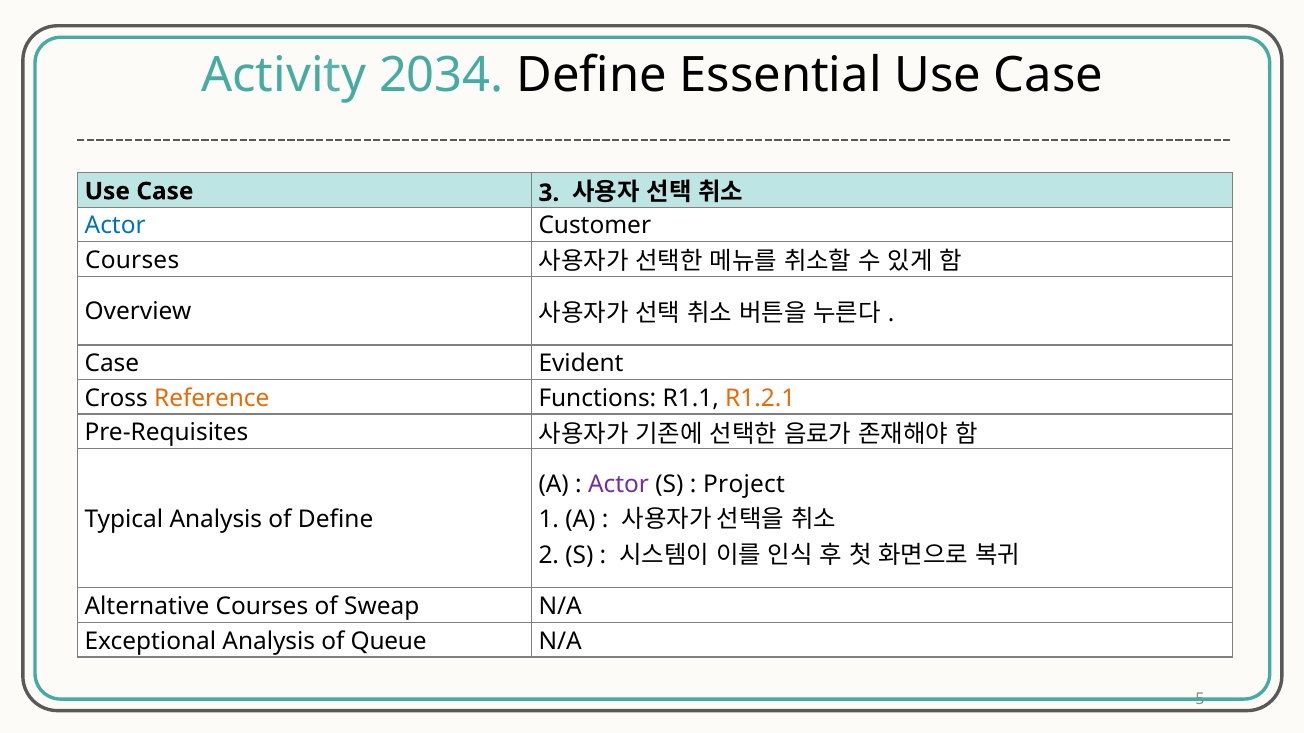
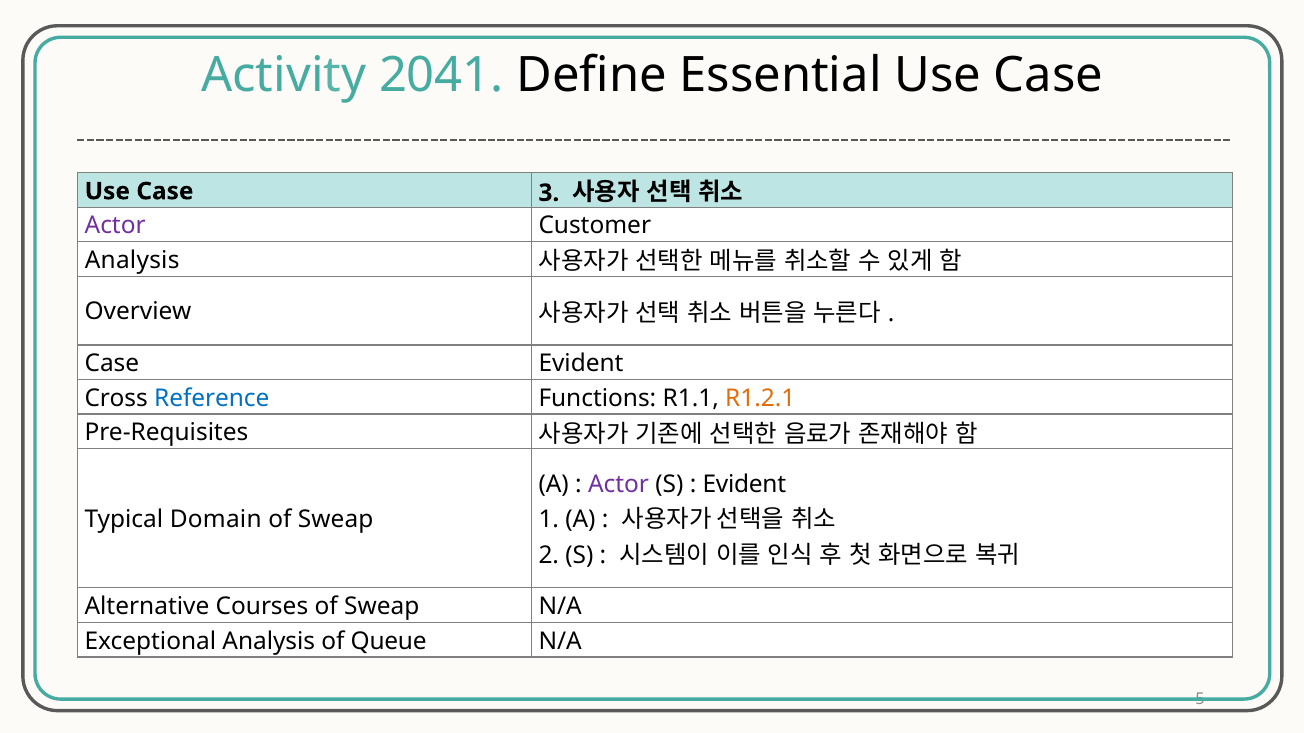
2034: 2034 -> 2041 (441, 76)
Actor colour: blue -> purple (115, 226)
Courses: Courses -> Analysis (132, 260)
Reference colour: orange -> blue (212, 398)
Project: Project -> Evident (744, 484)
Typical Analysis: Analysis -> Domain (216, 520)
Define: Define -> Sweap (336, 520)
